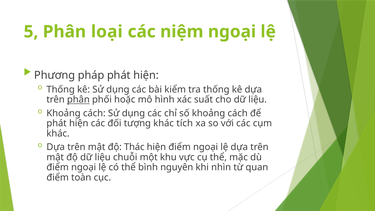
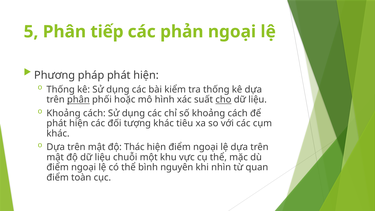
loại: loại -> tiếp (107, 32)
niệm: niệm -> phản (182, 32)
cho underline: none -> present (223, 100)
tích: tích -> tiêu (185, 123)
